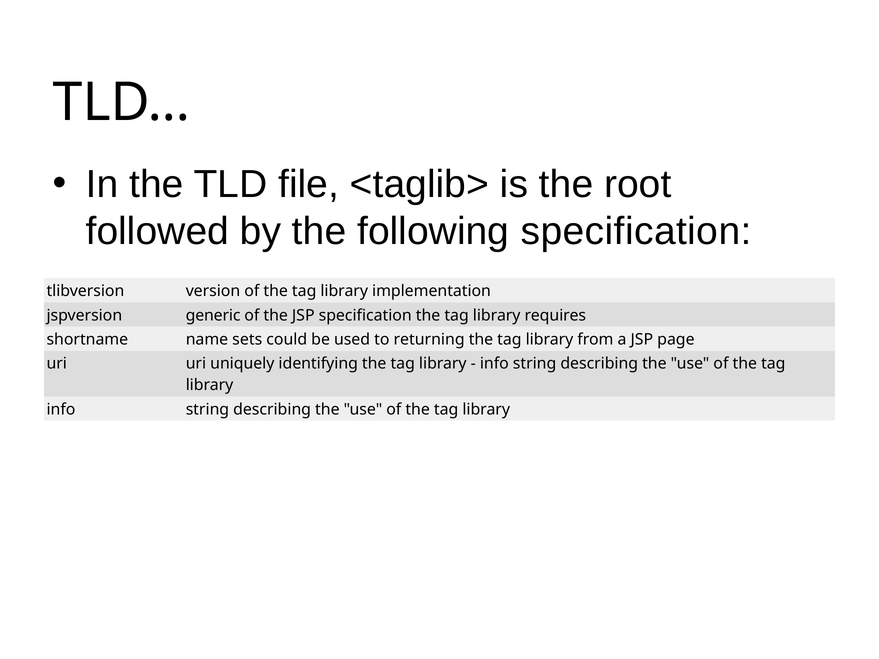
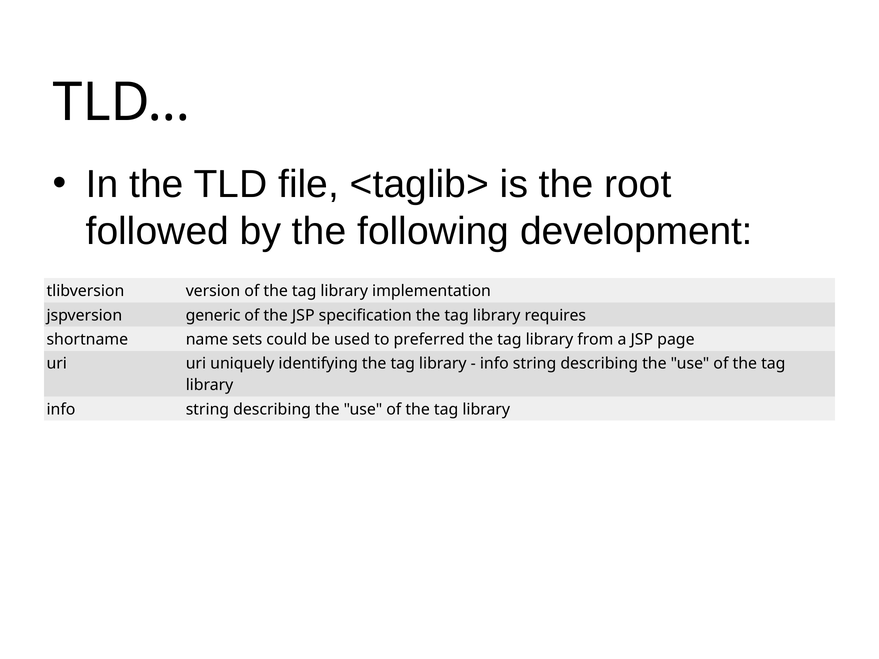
following specification: specification -> development (636, 231)
returning: returning -> preferred (429, 340)
